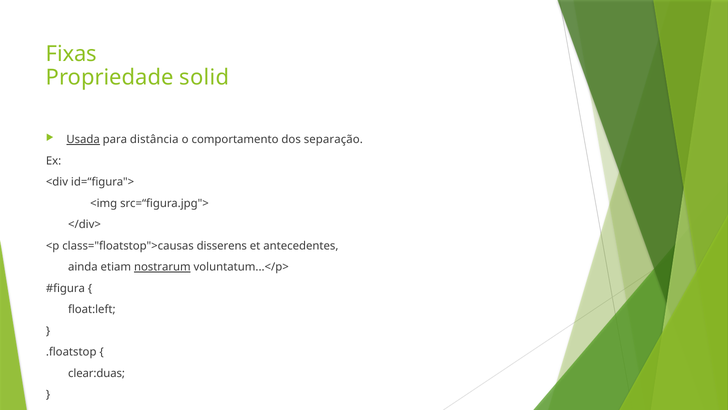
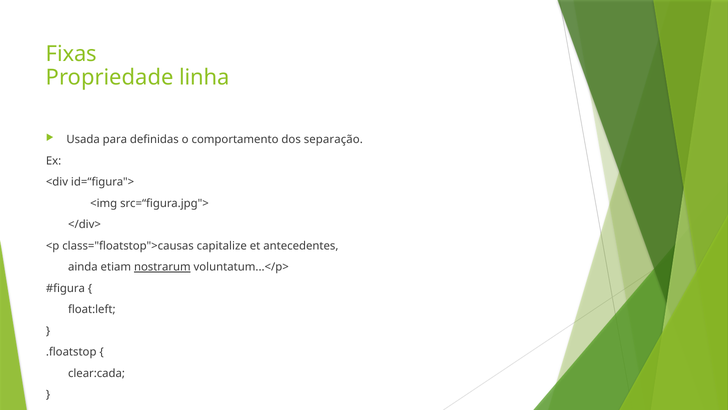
solid: solid -> linha (204, 78)
Usada underline: present -> none (83, 139)
distância: distância -> definidas (154, 139)
disserens: disserens -> capitalize (222, 246)
clear:duas: clear:duas -> clear:cada (96, 373)
